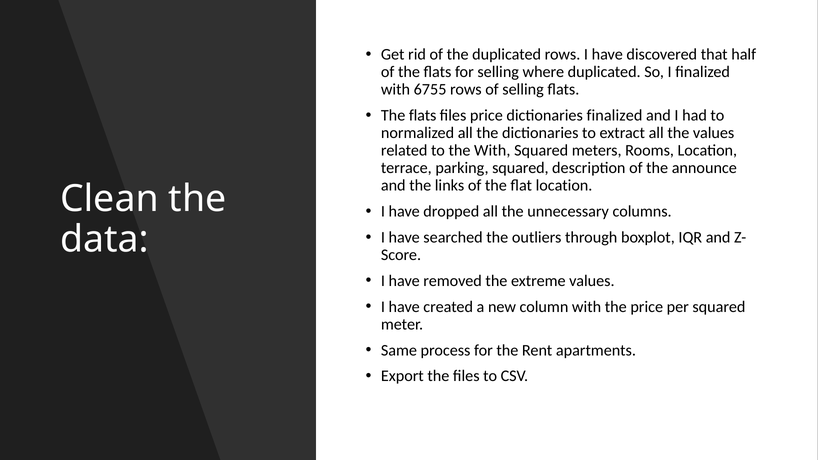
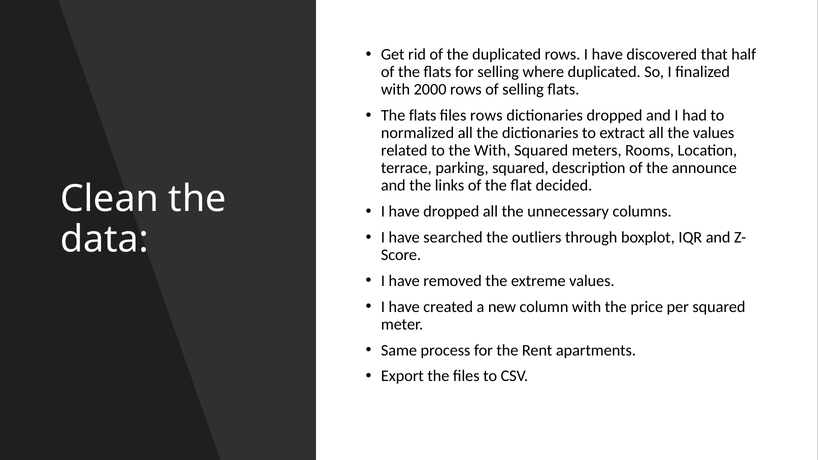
6755: 6755 -> 2000 (430, 90)
files price: price -> rows (486, 116)
dictionaries finalized: finalized -> dropped (615, 116)
flat location: location -> decided (564, 185)
